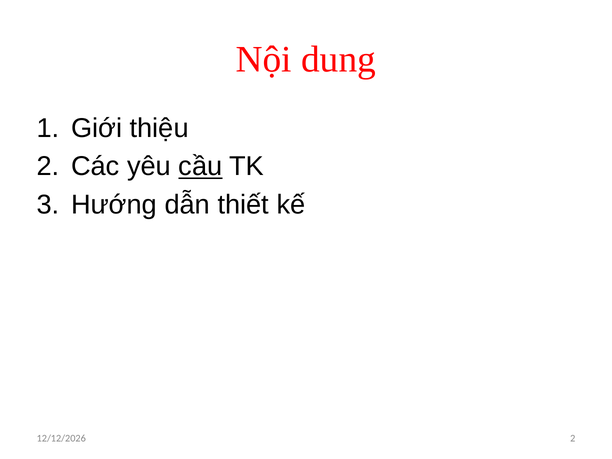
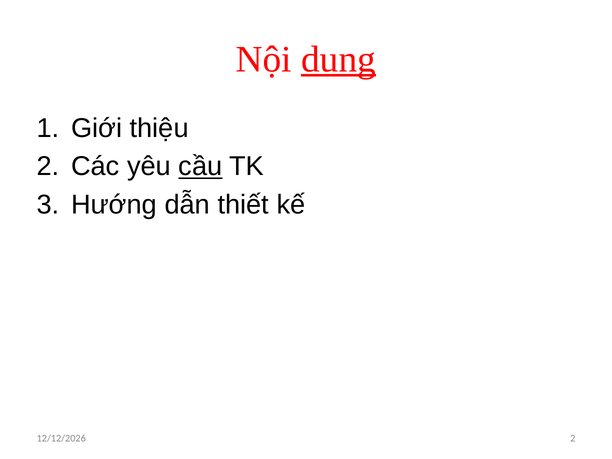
dung underline: none -> present (339, 59)
